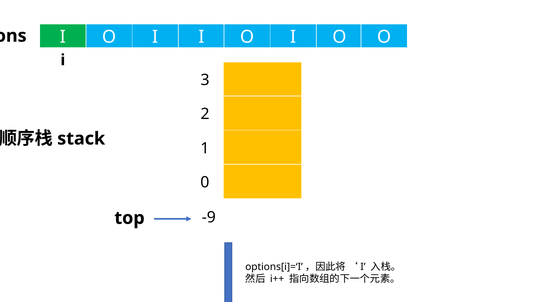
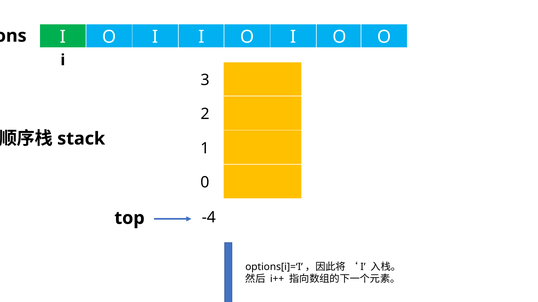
-9: -9 -> -4 (209, 218)
